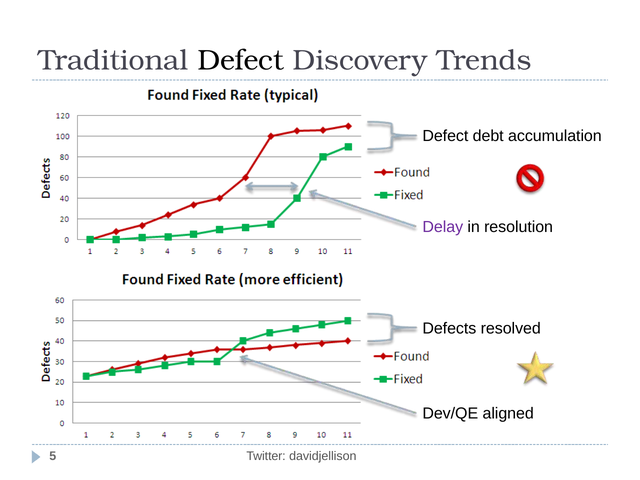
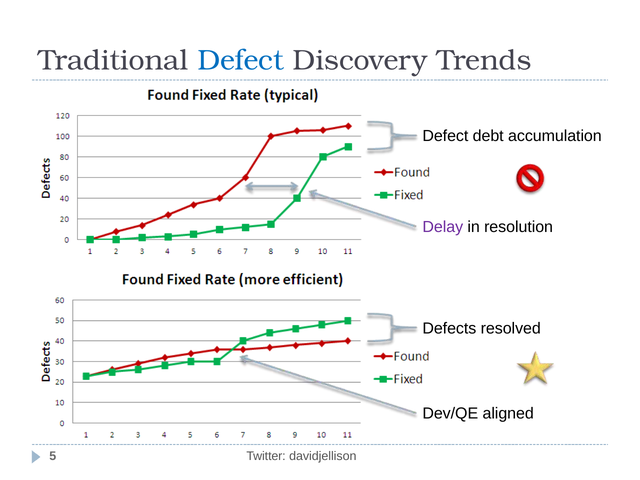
Defect colour: black -> blue (241, 60)
